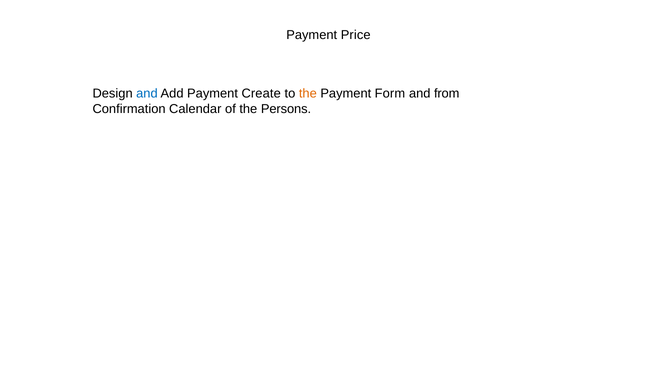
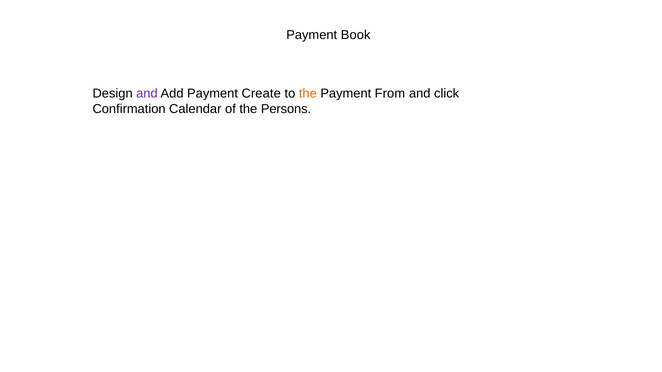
Price: Price -> Book (356, 35)
and colour: blue -> purple (147, 94)
Form: Form -> From (390, 94)
from: from -> click (447, 94)
